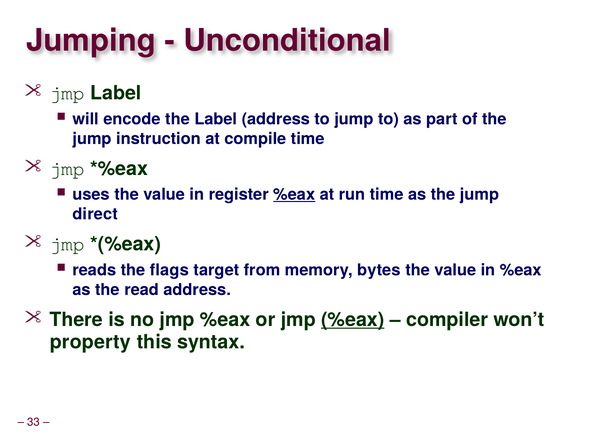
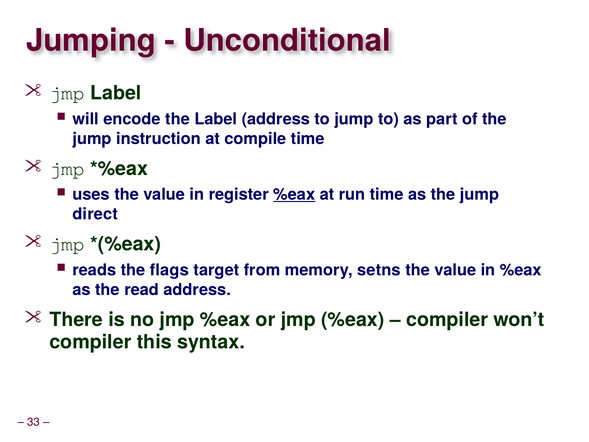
bytes: bytes -> setns (379, 270)
%eax underline: present -> none (353, 320)
property: property -> compiler (90, 342)
